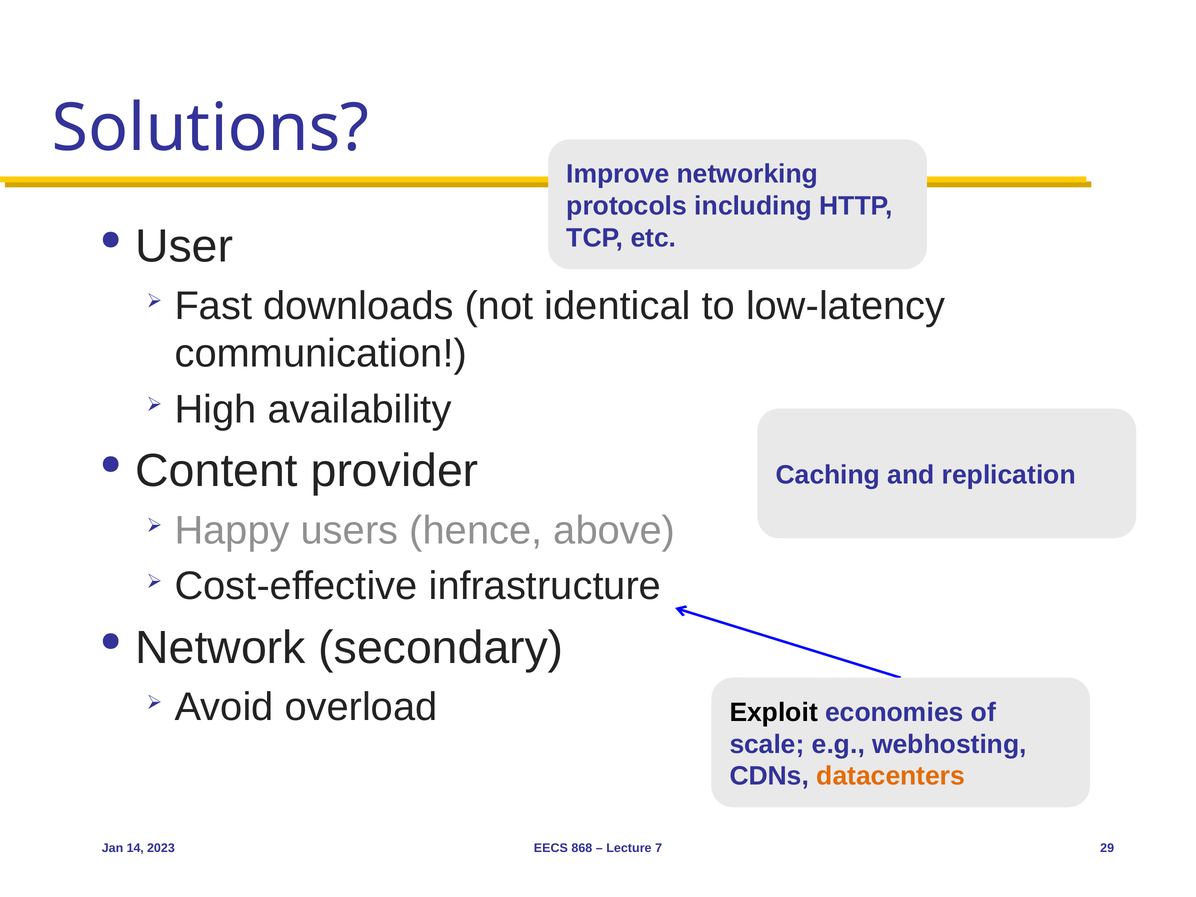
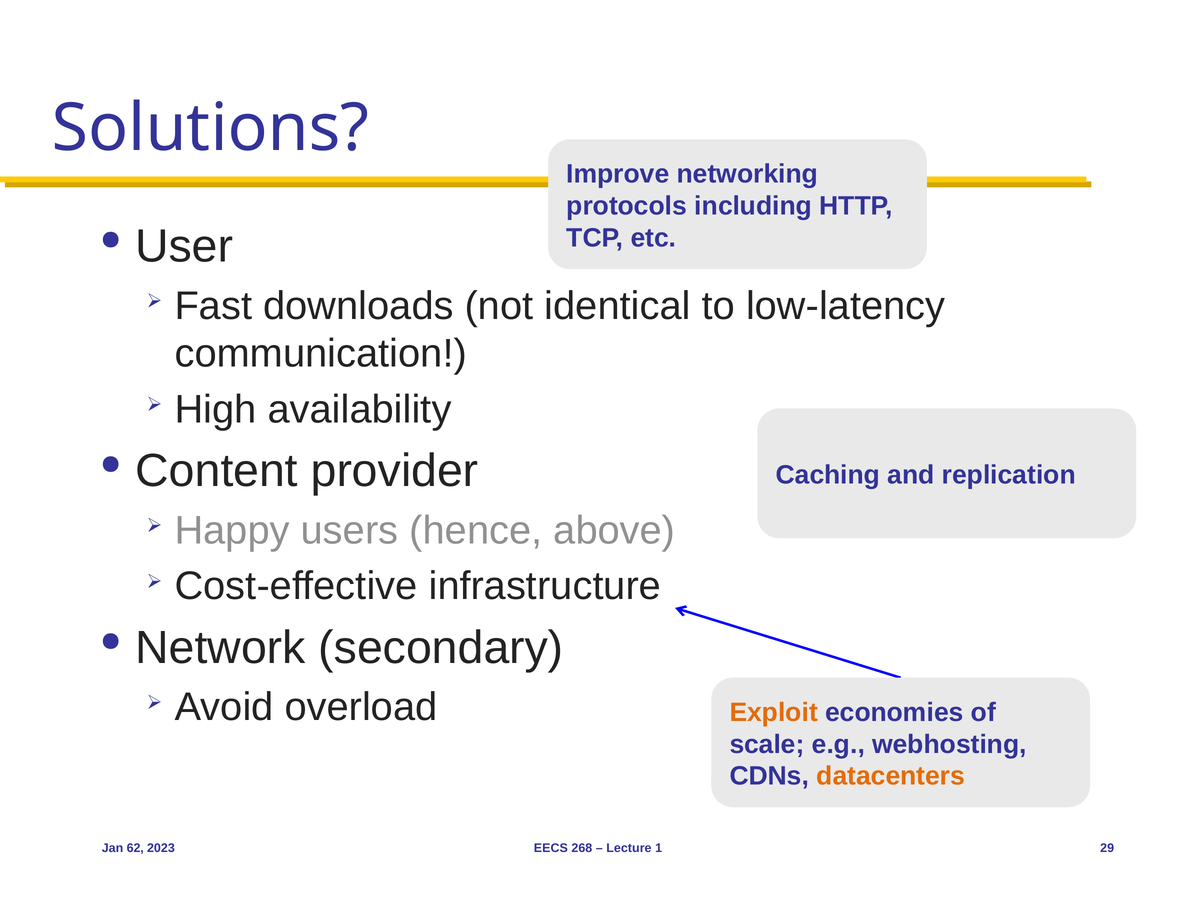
Exploit colour: black -> orange (774, 712)
14: 14 -> 62 (135, 848)
868: 868 -> 268 (582, 848)
7: 7 -> 1 (659, 848)
